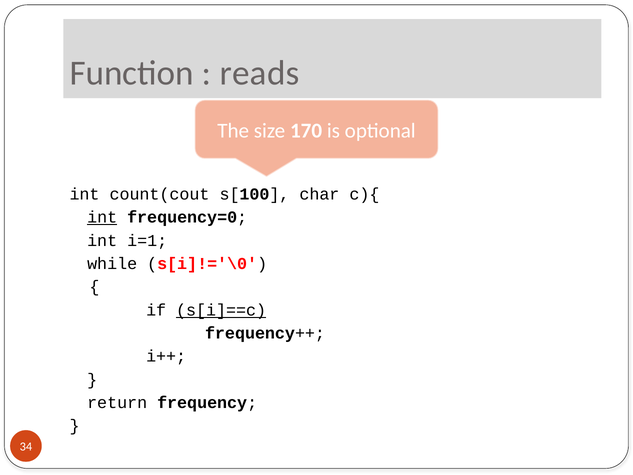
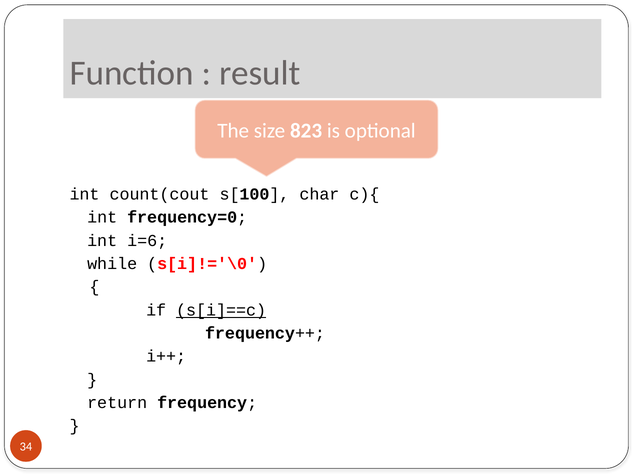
reads: reads -> result (260, 73)
170: 170 -> 823 (306, 131)
int underline: present -> none (102, 217)
i=1: i=1 -> i=6 (147, 241)
